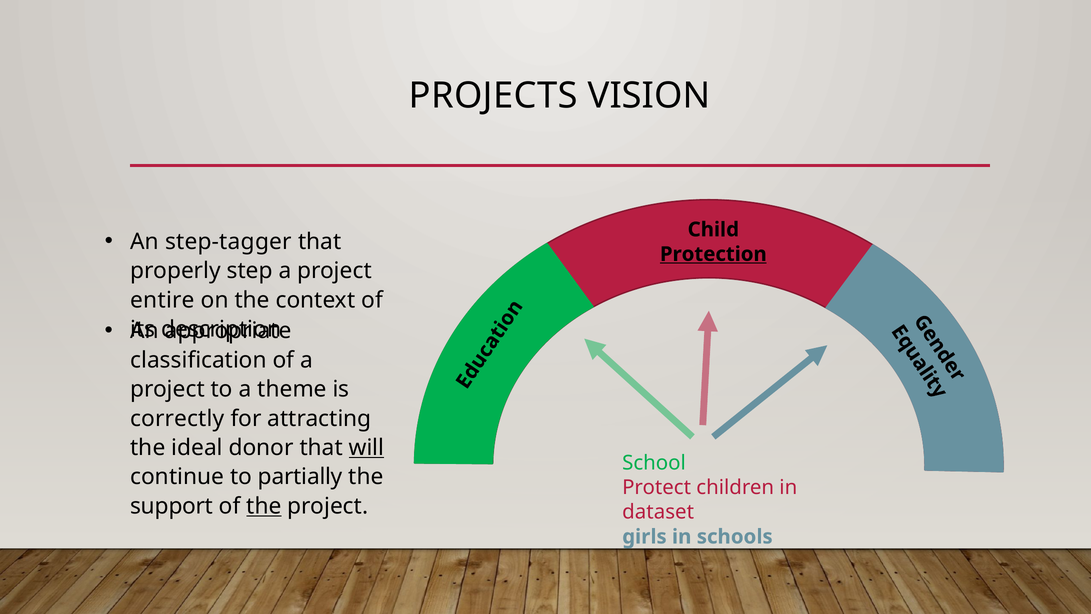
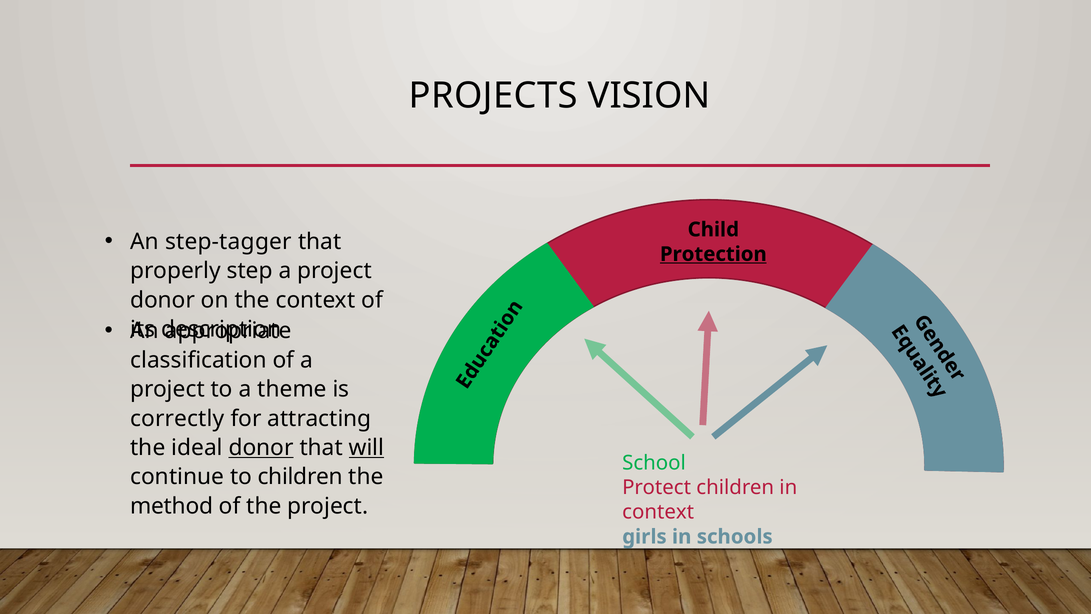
entire: entire -> donor (163, 300)
donor underline: none -> present (261, 448)
to partially: partially -> children (300, 477)
support: support -> method (172, 506)
the underline: present -> none (264, 506)
dataset: dataset -> context (658, 512)
